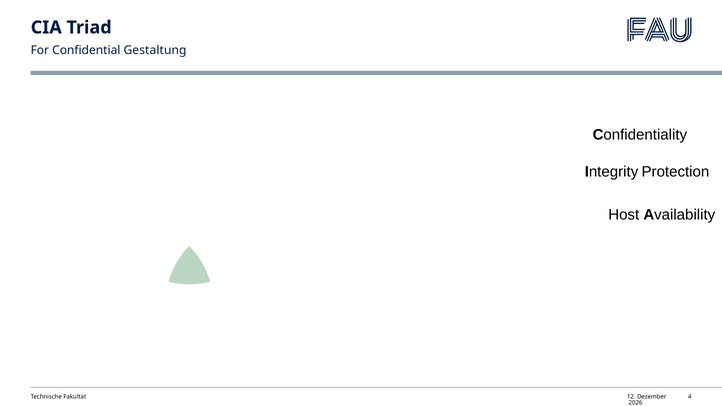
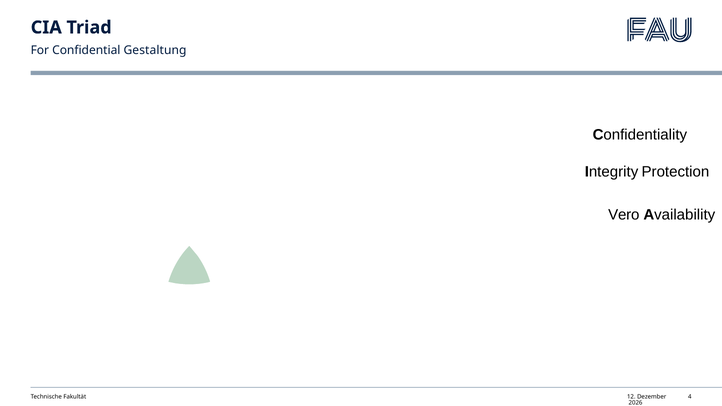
Host: Host -> Vero (624, 215)
